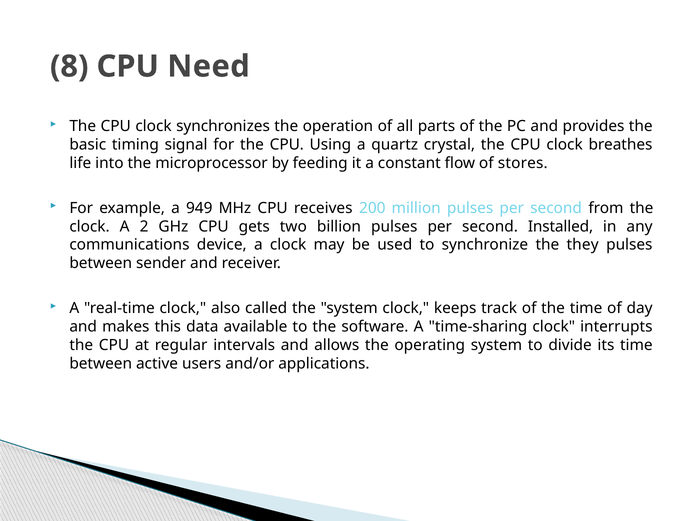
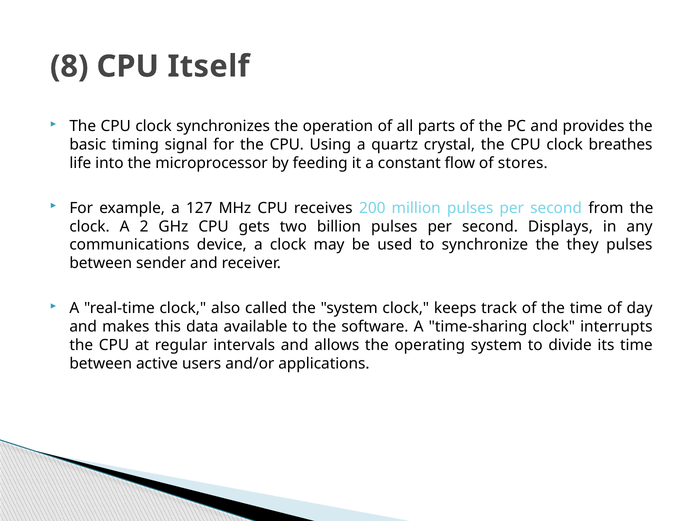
Need: Need -> Itself (208, 66)
949: 949 -> 127 (199, 208)
Installed: Installed -> Displays (560, 227)
